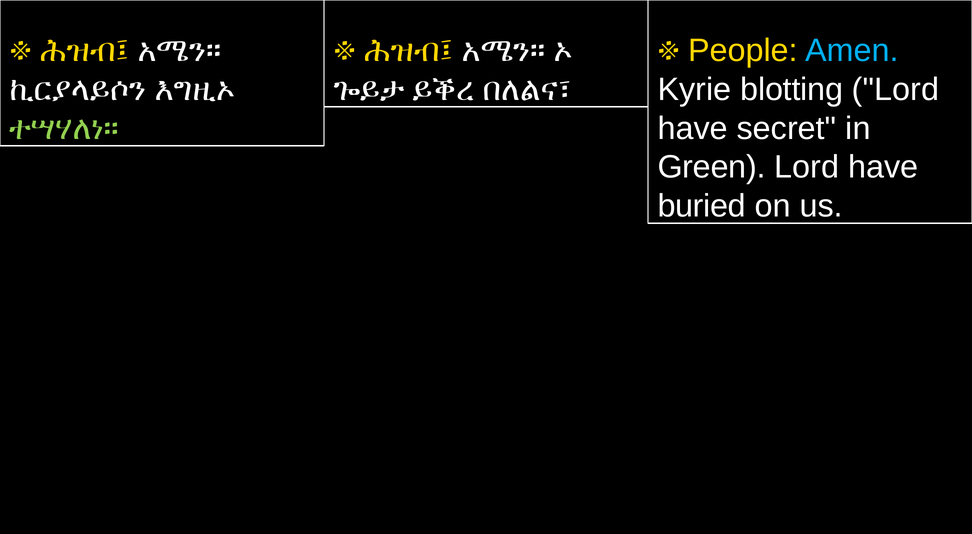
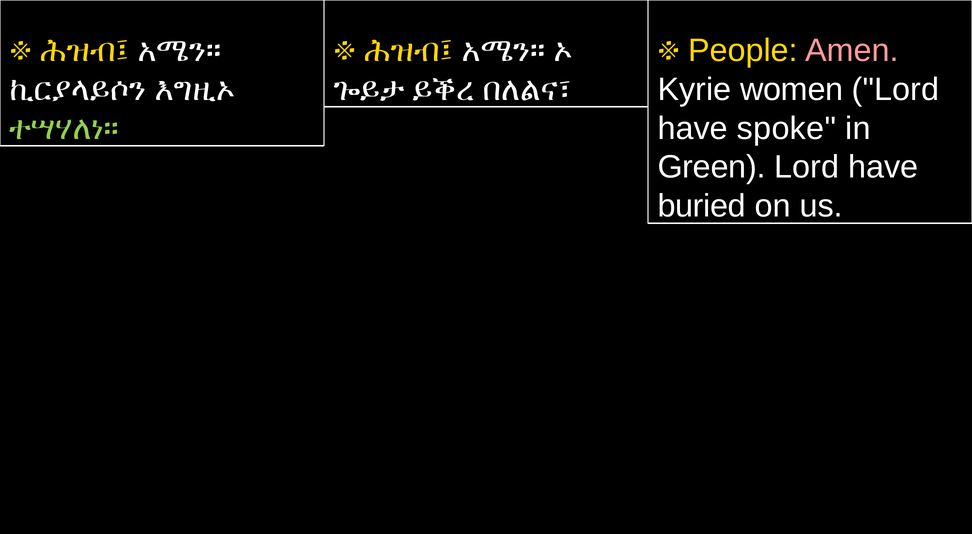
Amen colour: light blue -> pink (852, 51)
blotting: blotting -> women (792, 90)
secret: secret -> spoke (786, 129)
